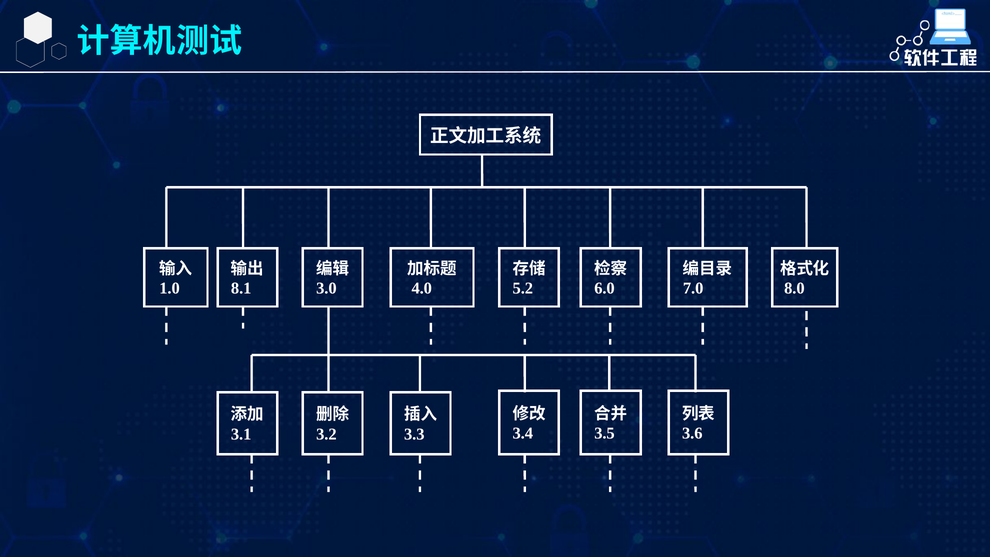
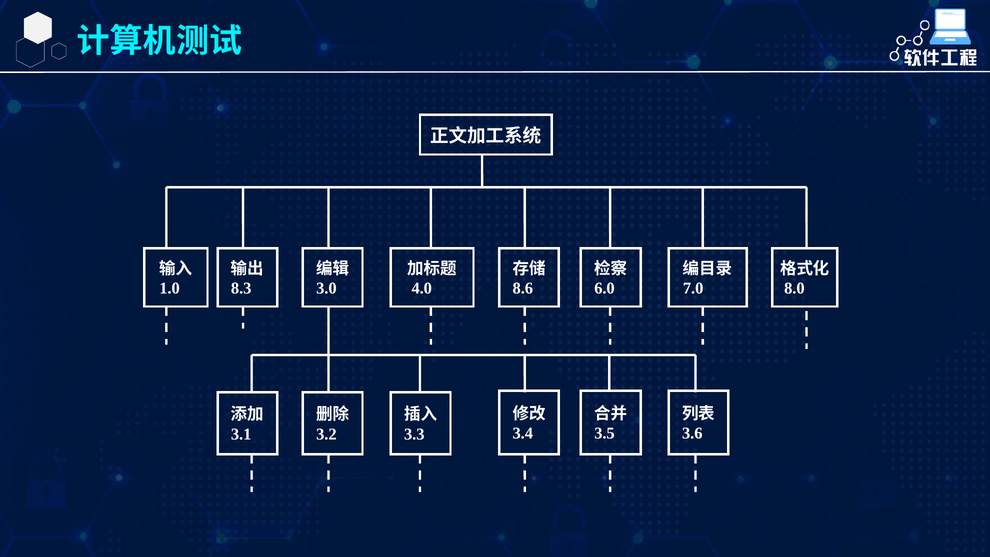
8.1: 8.1 -> 8.3 (241, 288)
5.2: 5.2 -> 8.6 (523, 288)
